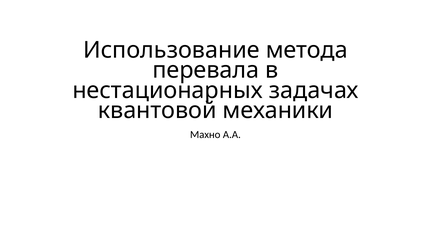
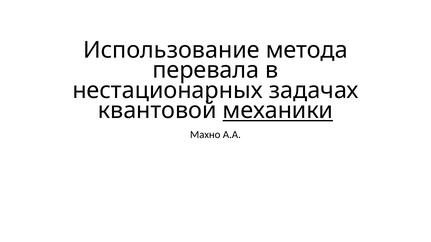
механики underline: none -> present (278, 111)
